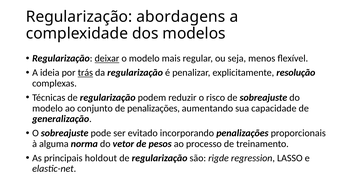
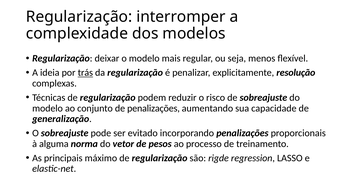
abordagens: abordagens -> interromper (181, 17)
deixar underline: present -> none (107, 58)
holdout: holdout -> máximo (101, 158)
